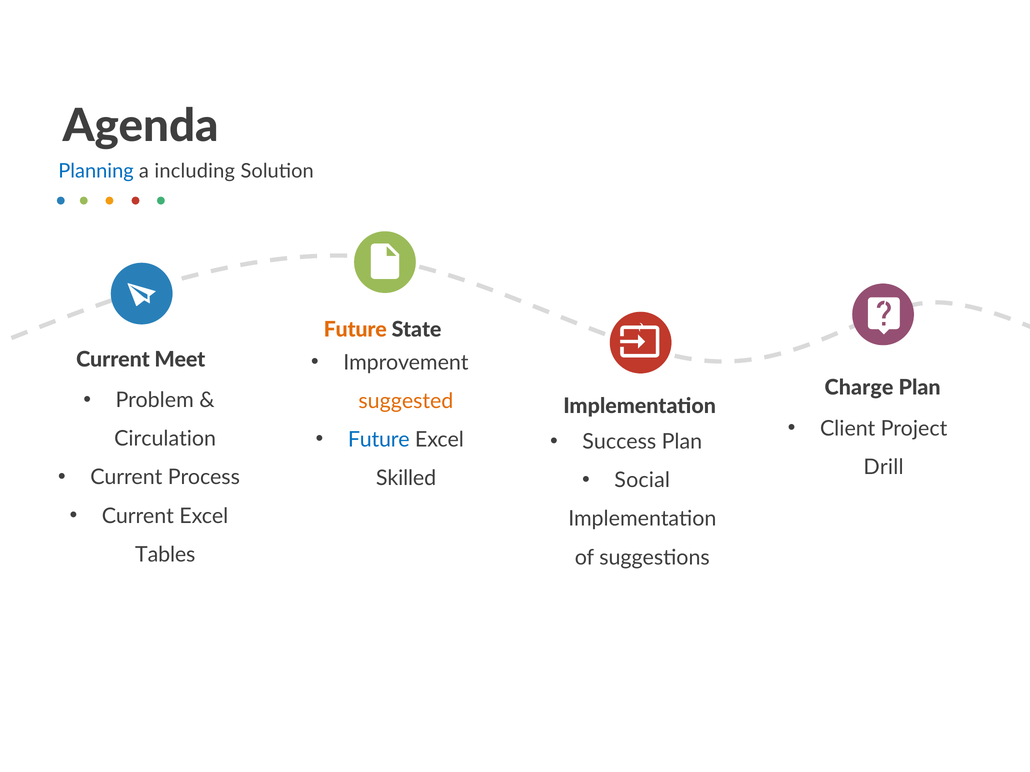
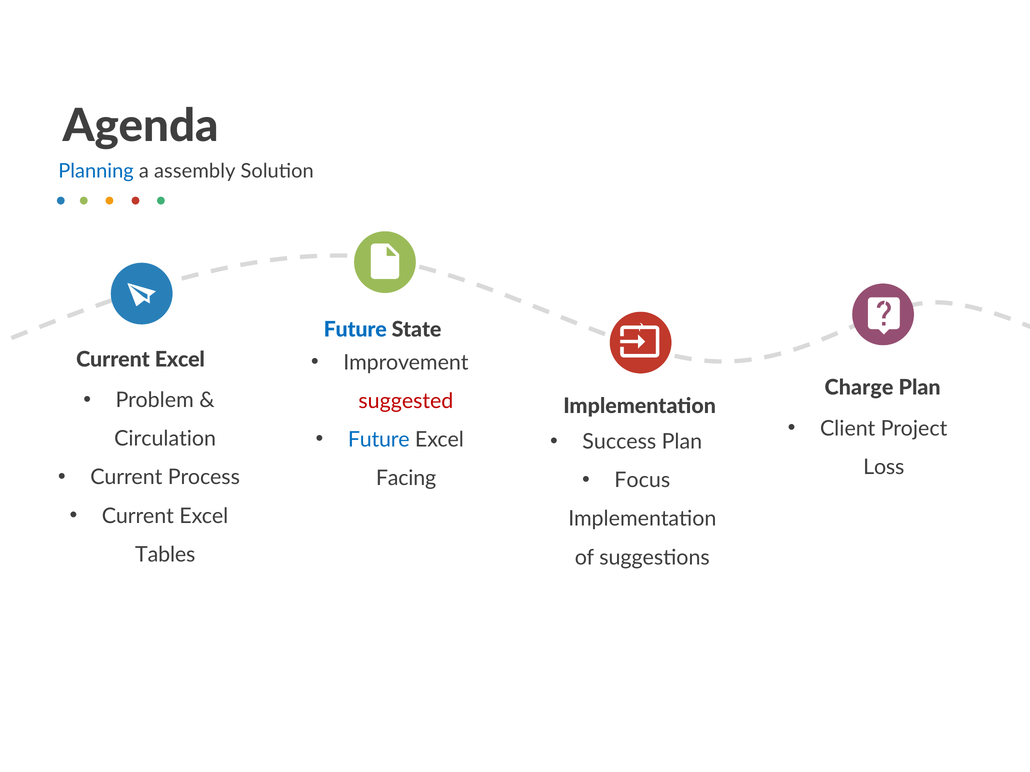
including: including -> assembly (195, 171)
Future colour: orange -> blue (355, 330)
Meet: Meet -> Excel (180, 360)
suggested colour: orange -> red (406, 401)
Drill: Drill -> Loss (884, 467)
Social: Social -> Focus (642, 481)
Skilled: Skilled -> Facing (406, 478)
